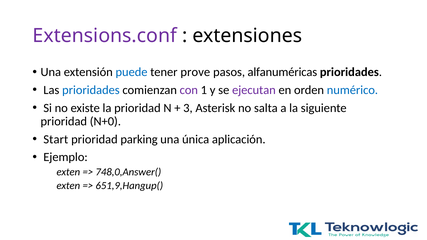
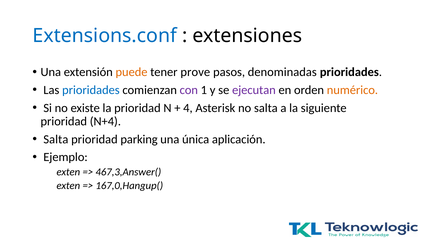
Extensions.conf colour: purple -> blue (105, 36)
puede colour: blue -> orange (132, 72)
alfanuméricas: alfanuméricas -> denominadas (282, 72)
numérico colour: blue -> orange (352, 90)
3: 3 -> 4 (188, 108)
N+0: N+0 -> N+4 (105, 121)
Start: Start -> Salta (56, 139)
748,0,Answer(: 748,0,Answer( -> 467,3,Answer( (128, 172)
651,9,Hangup(: 651,9,Hangup( -> 167,0,Hangup( (129, 186)
